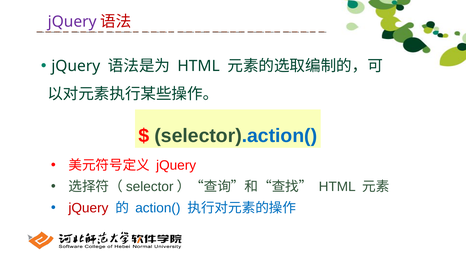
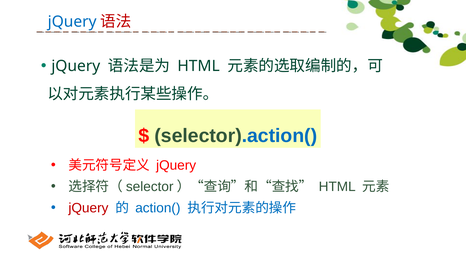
jQuery colour: purple -> blue (72, 22)
